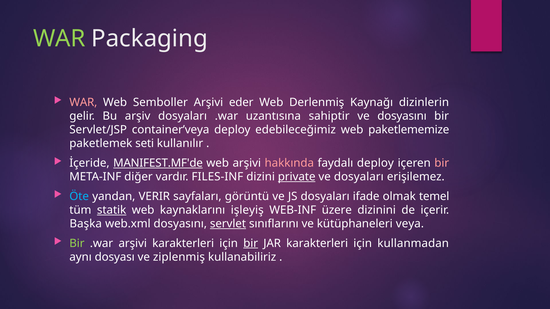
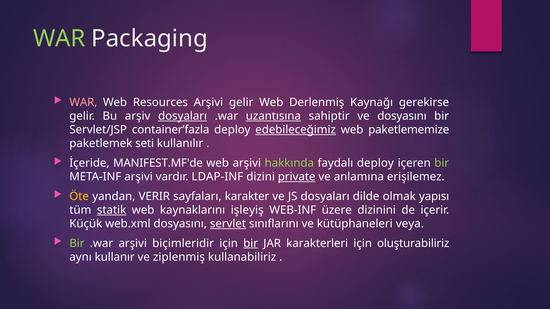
Semboller: Semboller -> Resources (160, 102)
Arşivi eder: eder -> gelir (241, 102)
dizinlerin: dizinlerin -> gerekirse (424, 102)
dosyaları underline: none -> present (183, 116)
uzantısına underline: none -> present (273, 116)
container’veya: container’veya -> container’fazla (171, 130)
edebileceğimiz underline: none -> present (296, 130)
MANIFEST.MF'de underline: present -> none (158, 163)
hakkında colour: pink -> light green (289, 163)
bir colour: pink -> light green (442, 163)
META-INF diğer: diğer -> arşivi (139, 177)
FILES-INF: FILES-INF -> LDAP-INF (217, 177)
ve dosyaları: dosyaları -> anlamına (359, 177)
Öte colour: light blue -> yellow (79, 196)
görüntü: görüntü -> karakter (247, 196)
ifade: ifade -> dilde (366, 196)
temel: temel -> yapısı (434, 196)
Başka: Başka -> Küçük (86, 224)
arşivi karakterleri: karakterleri -> biçimleridir (183, 244)
kullanmadan: kullanmadan -> oluşturabiliriz (413, 244)
dosyası: dosyası -> kullanır (115, 257)
